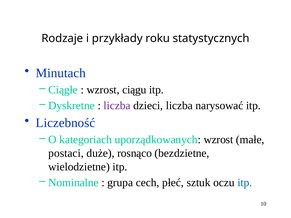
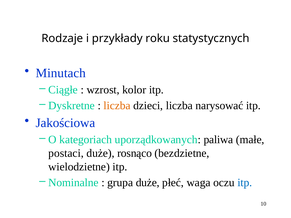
ciągu: ciągu -> kolor (134, 90)
liczba colour: purple -> orange (117, 106)
Liczebność: Liczebność -> Jakościowa (65, 123)
uporządkowanych wzrost: wzrost -> paliwa (218, 140)
grupa cech: cech -> duże (148, 183)
sztuk: sztuk -> waga (199, 183)
